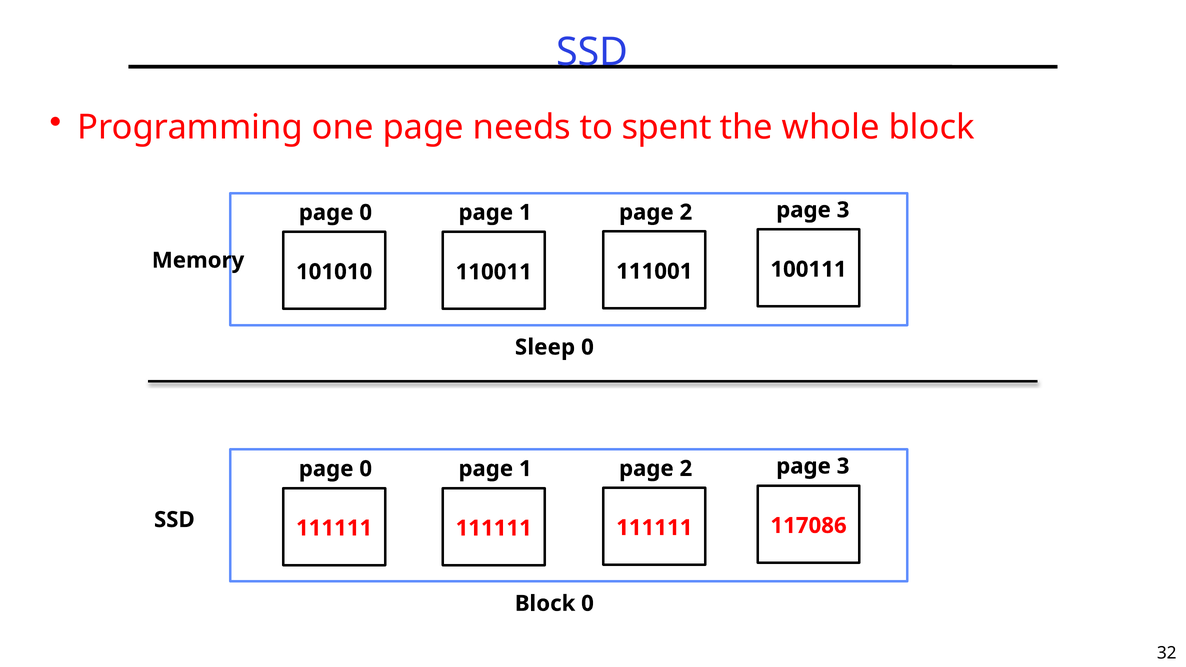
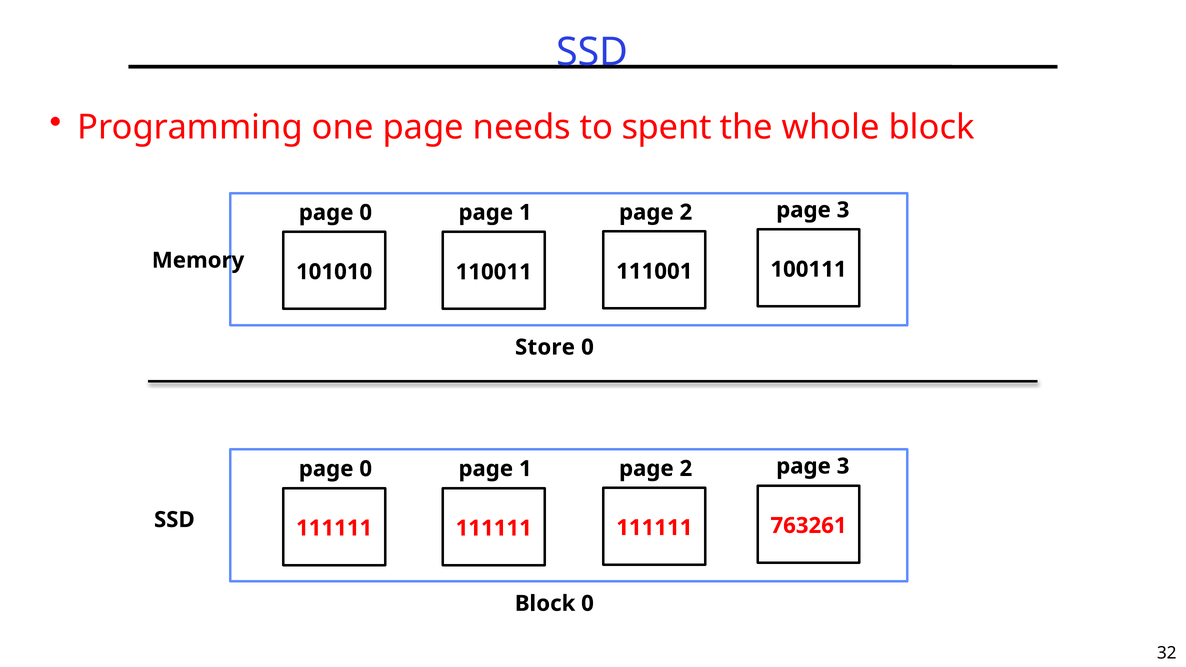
Sleep: Sleep -> Store (545, 347)
117086: 117086 -> 763261 (809, 526)
